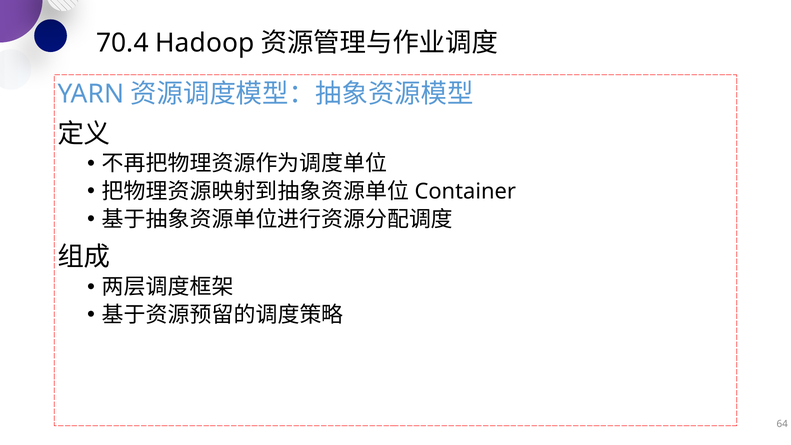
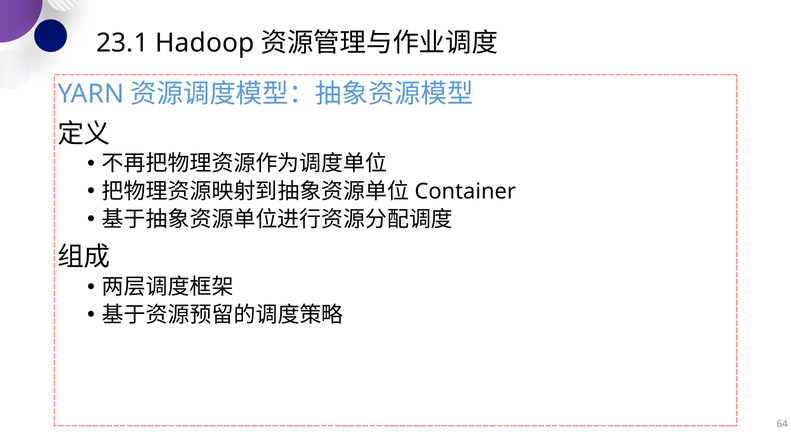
70.4: 70.4 -> 23.1 (122, 43)
